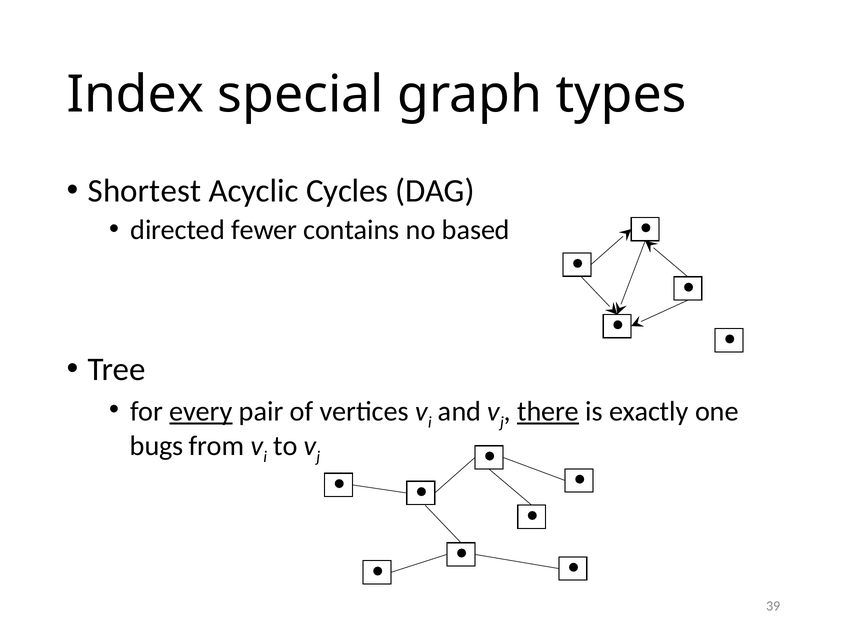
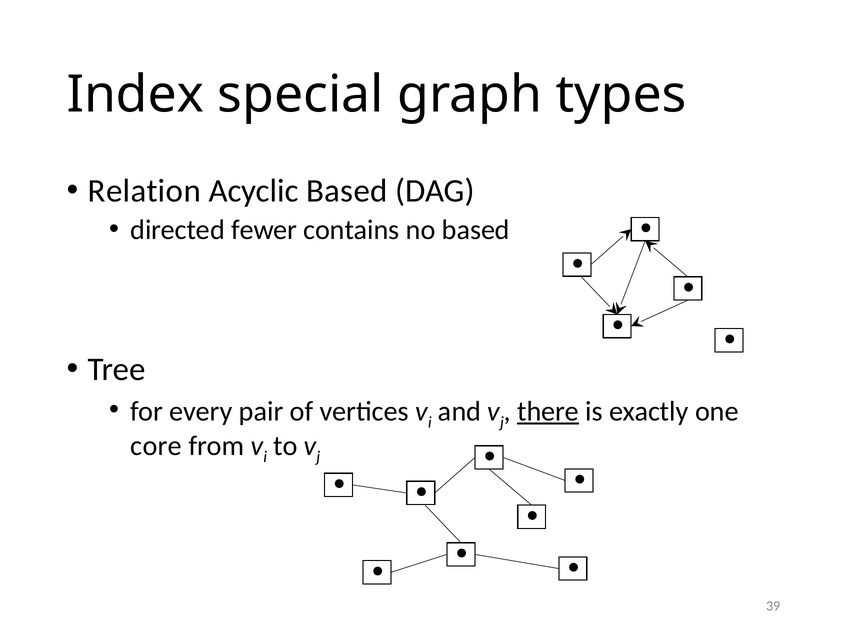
Shortest: Shortest -> Relation (144, 191)
Acyclic Cycles: Cycles -> Based (347, 191)
every underline: present -> none (201, 412)
bugs: bugs -> core (156, 446)
